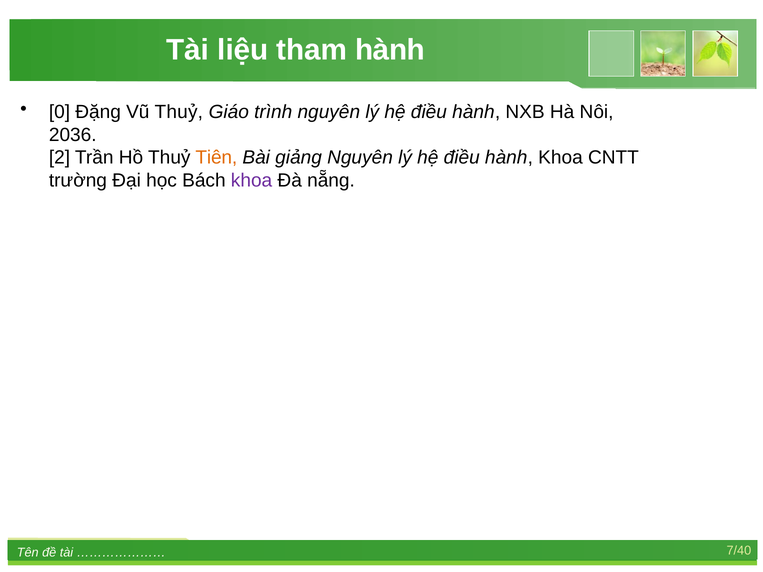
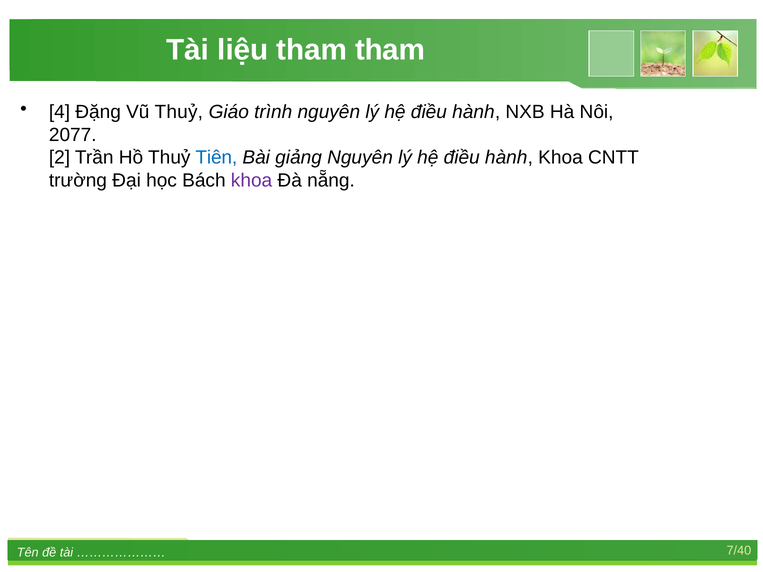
tham hành: hành -> tham (390, 50)
0: 0 -> 4 (60, 112)
2036: 2036 -> 2077 (73, 135)
Tiên colour: orange -> blue (216, 158)
